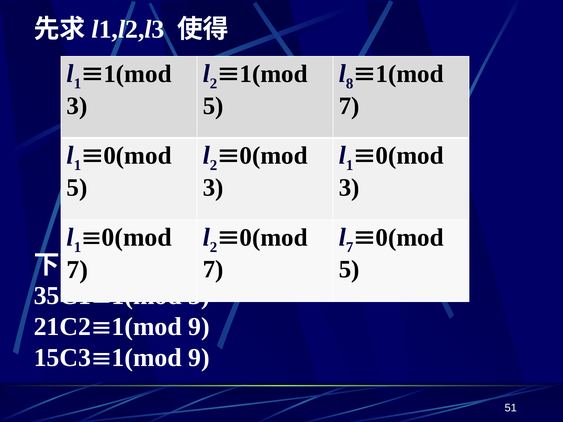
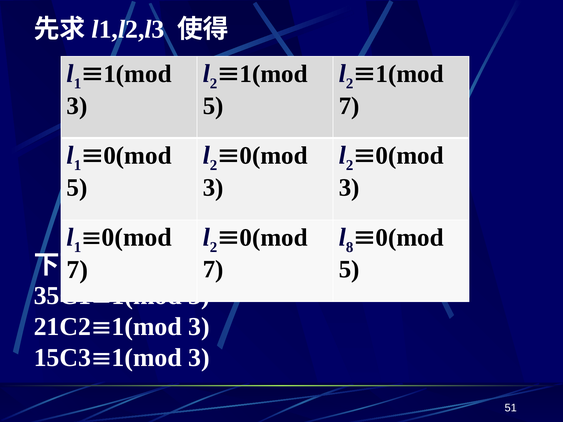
8: 8 -> 2 (350, 84)
1: 1 -> 2 (350, 165)
7: 7 -> 8 (350, 247)
9: 9 -> 3 (199, 327)
9: 9 -> 3 (199, 358)
